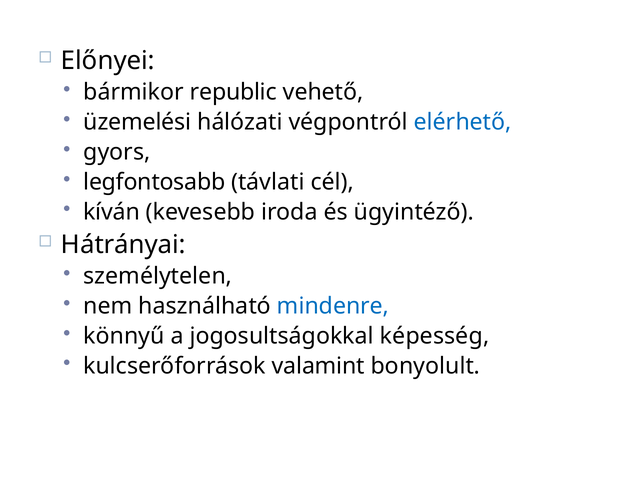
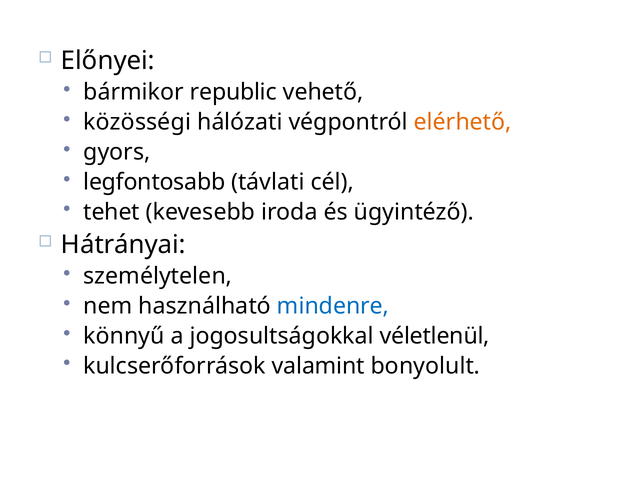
üzemelési: üzemelési -> közösségi (137, 122)
elérhető colour: blue -> orange (463, 122)
kíván: kíván -> tehet (112, 212)
képesség: képesség -> véletlenül (435, 336)
